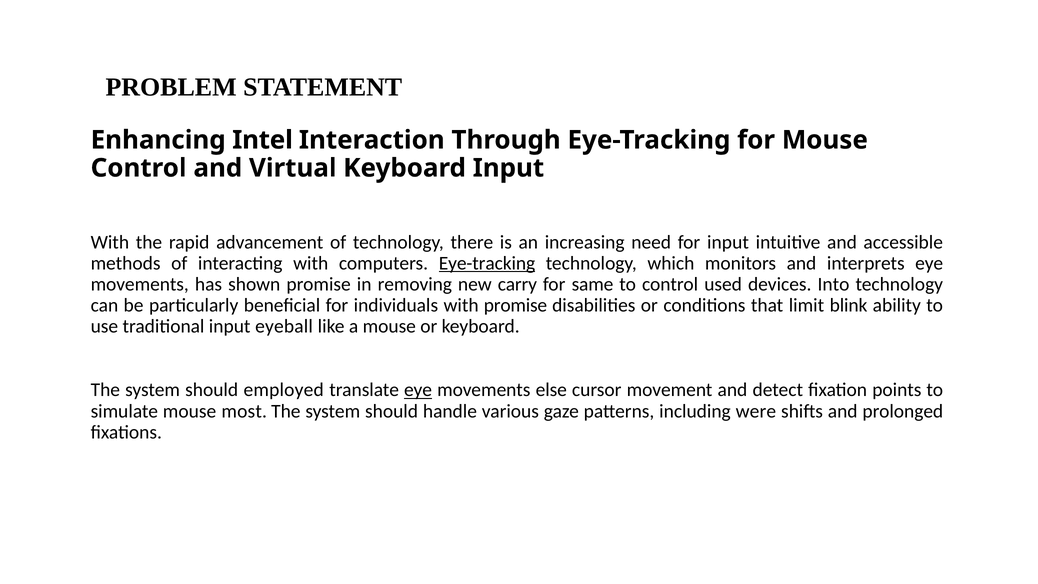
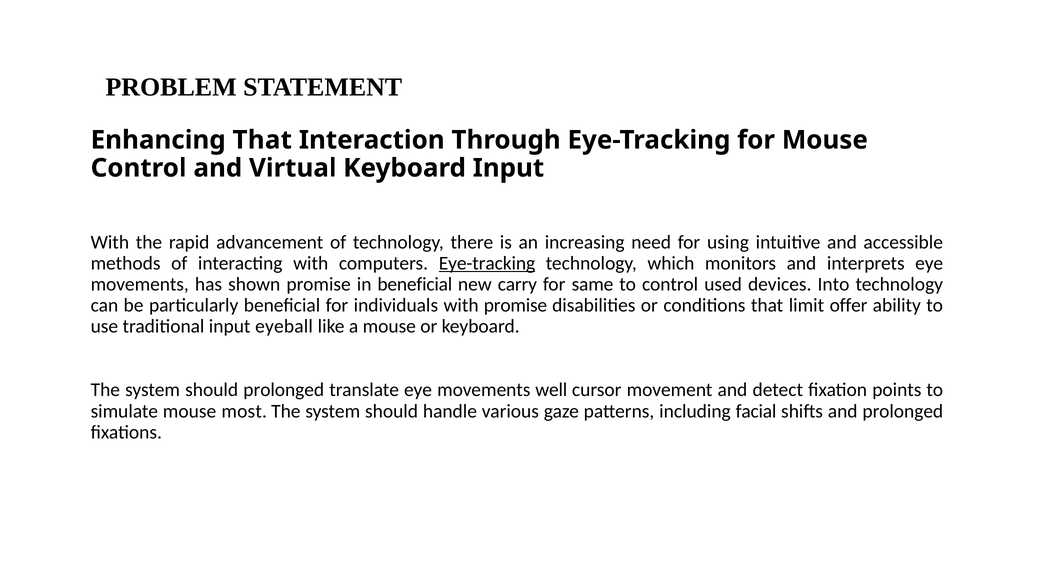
Enhancing Intel: Intel -> That (262, 140)
for input: input -> using (728, 242)
in removing: removing -> beneficial (415, 284)
blink: blink -> offer (849, 305)
should employed: employed -> prolonged (284, 390)
eye underline: present -> none (418, 390)
else: else -> well (551, 390)
were: were -> facial (756, 411)
